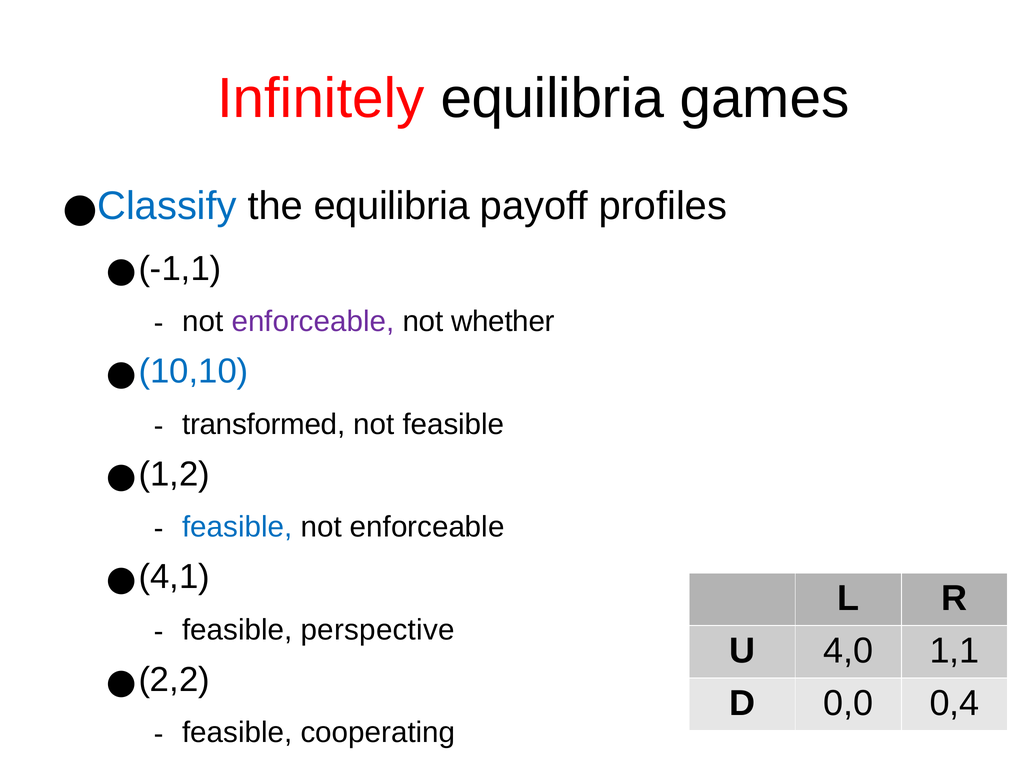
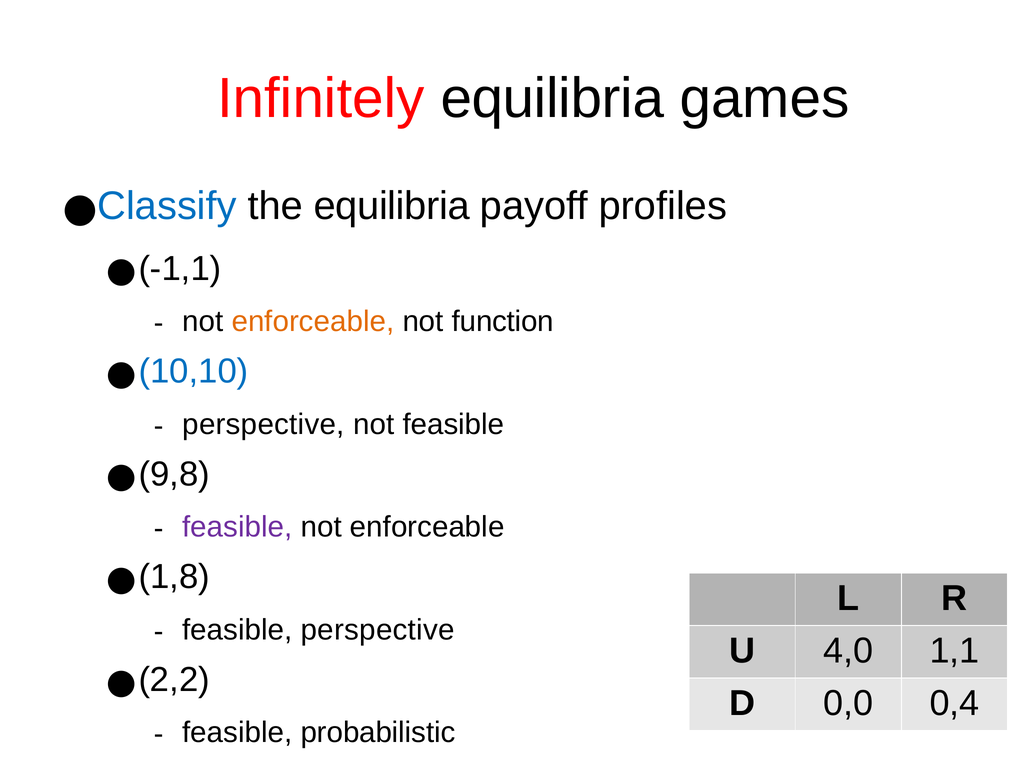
enforceable colour: purple -> orange (313, 321)
whether: whether -> function (503, 321)
transformed: transformed -> perspective (263, 424)
1,2: 1,2 -> 9,8 (174, 474)
feasible colour: blue -> purple (237, 527)
4,1: 4,1 -> 1,8 (174, 577)
cooperating: cooperating -> probabilistic (378, 732)
